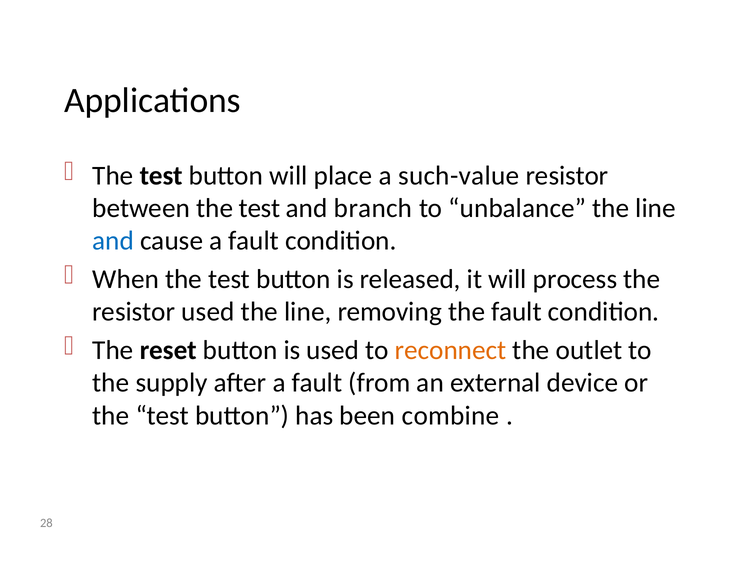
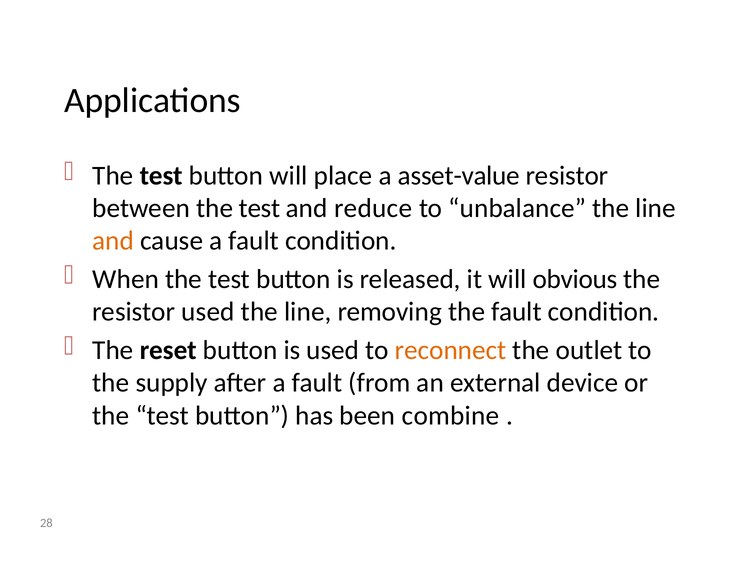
such-value: such-value -> asset-value (459, 175)
branch: branch -> reduce (373, 208)
and colour: blue -> orange (113, 241)
process: process -> obvious (575, 279)
